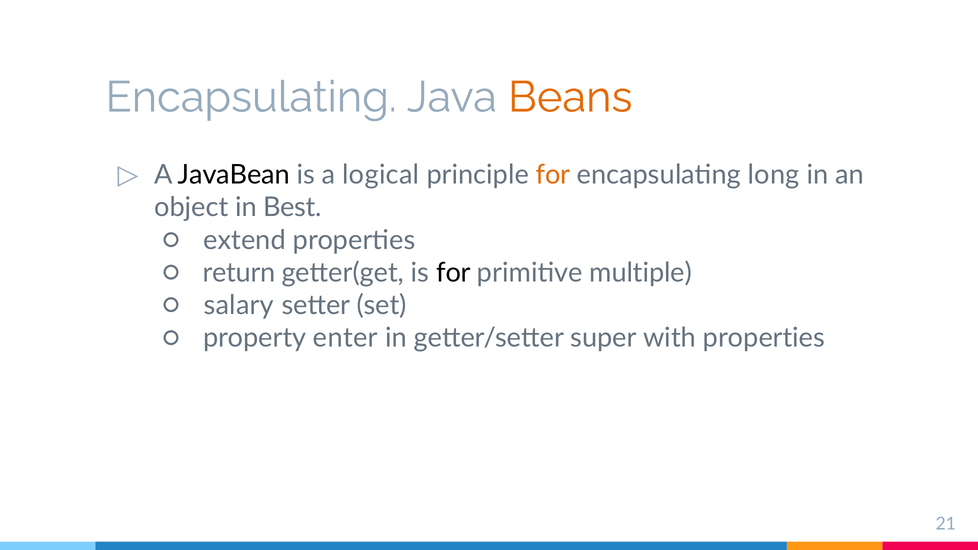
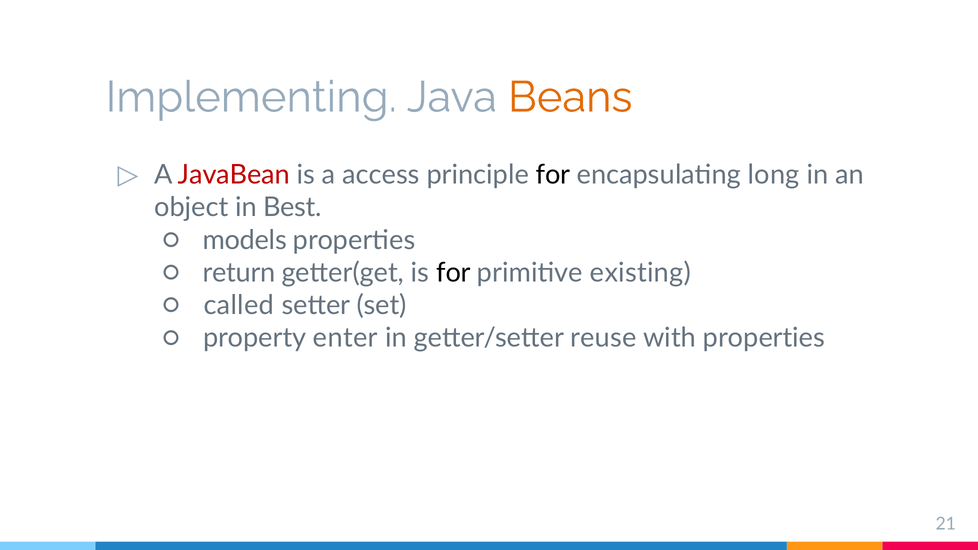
Encapsulating: Encapsulating -> Implementing (251, 97)
JavaBean colour: black -> red (234, 175)
logical: logical -> access (381, 175)
for colour: orange -> black (553, 175)
extend: extend -> models (245, 240)
multiple: multiple -> existing (641, 273)
salary: salary -> called (239, 305)
super: super -> reuse (603, 338)
